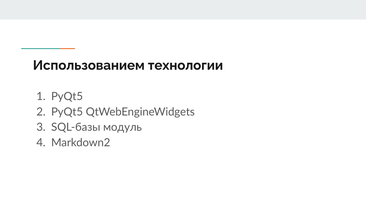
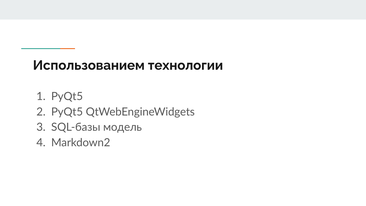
модуль: модуль -> модель (123, 127)
